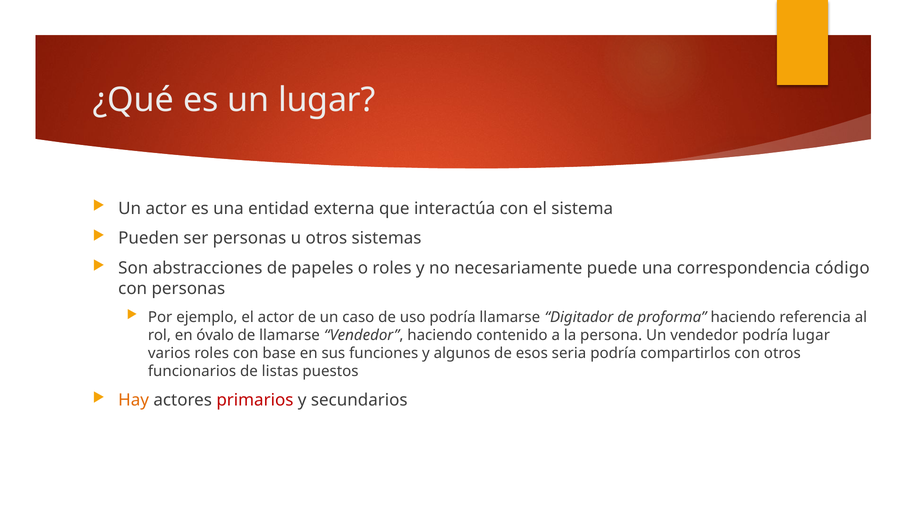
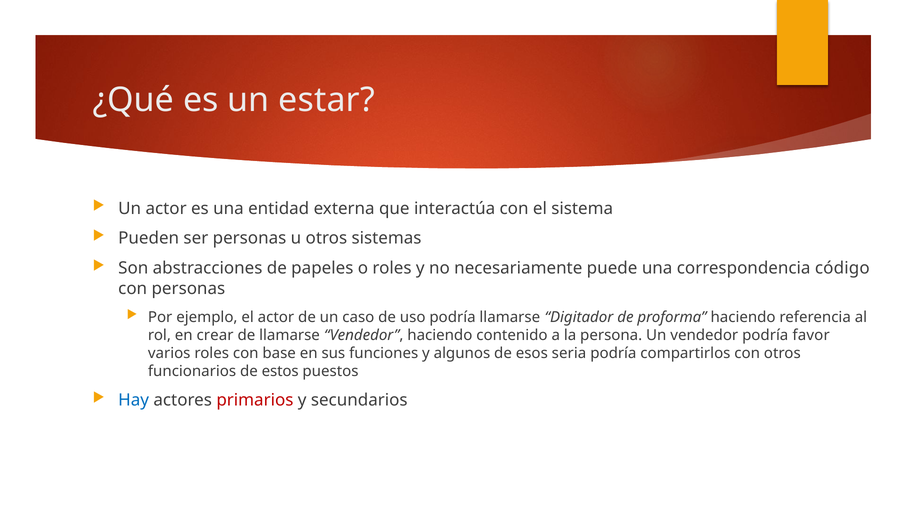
un lugar: lugar -> estar (327, 100)
óvalo: óvalo -> crear (215, 335)
podría lugar: lugar -> favor (811, 335)
listas: listas -> estos (280, 372)
Hay colour: orange -> blue (134, 400)
